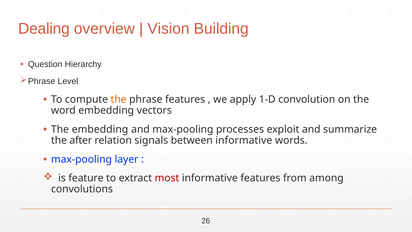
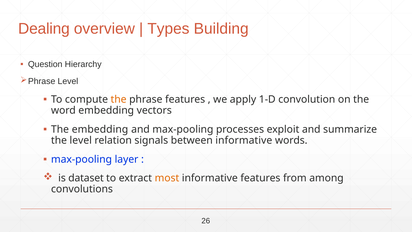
Vision: Vision -> Types (168, 29)
the after: after -> level (81, 140)
feature: feature -> dataset (86, 178)
most colour: red -> orange (167, 178)
